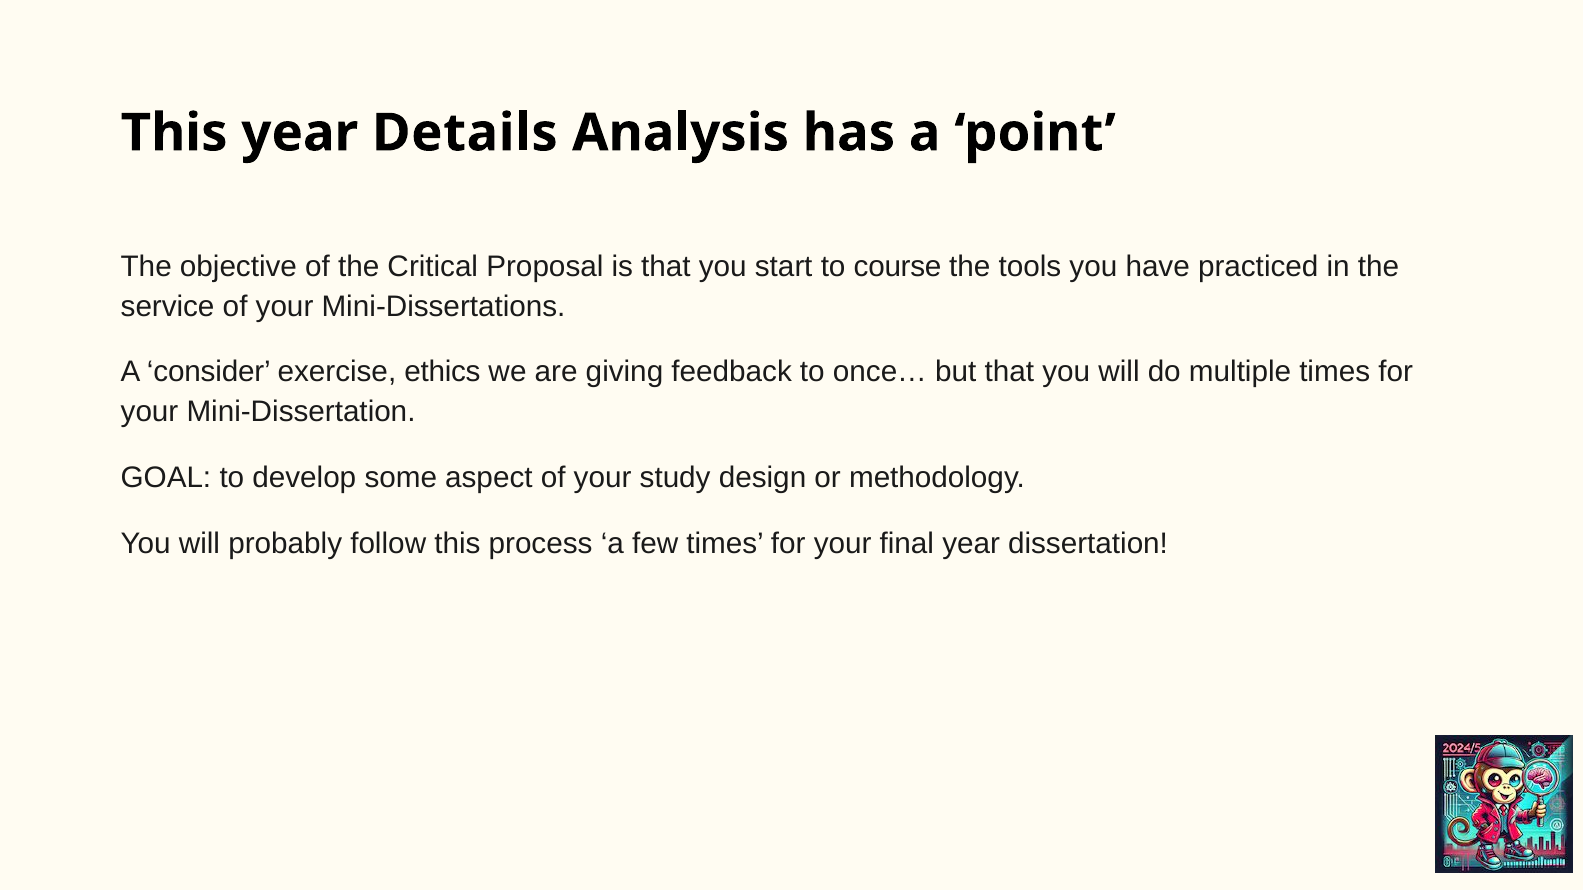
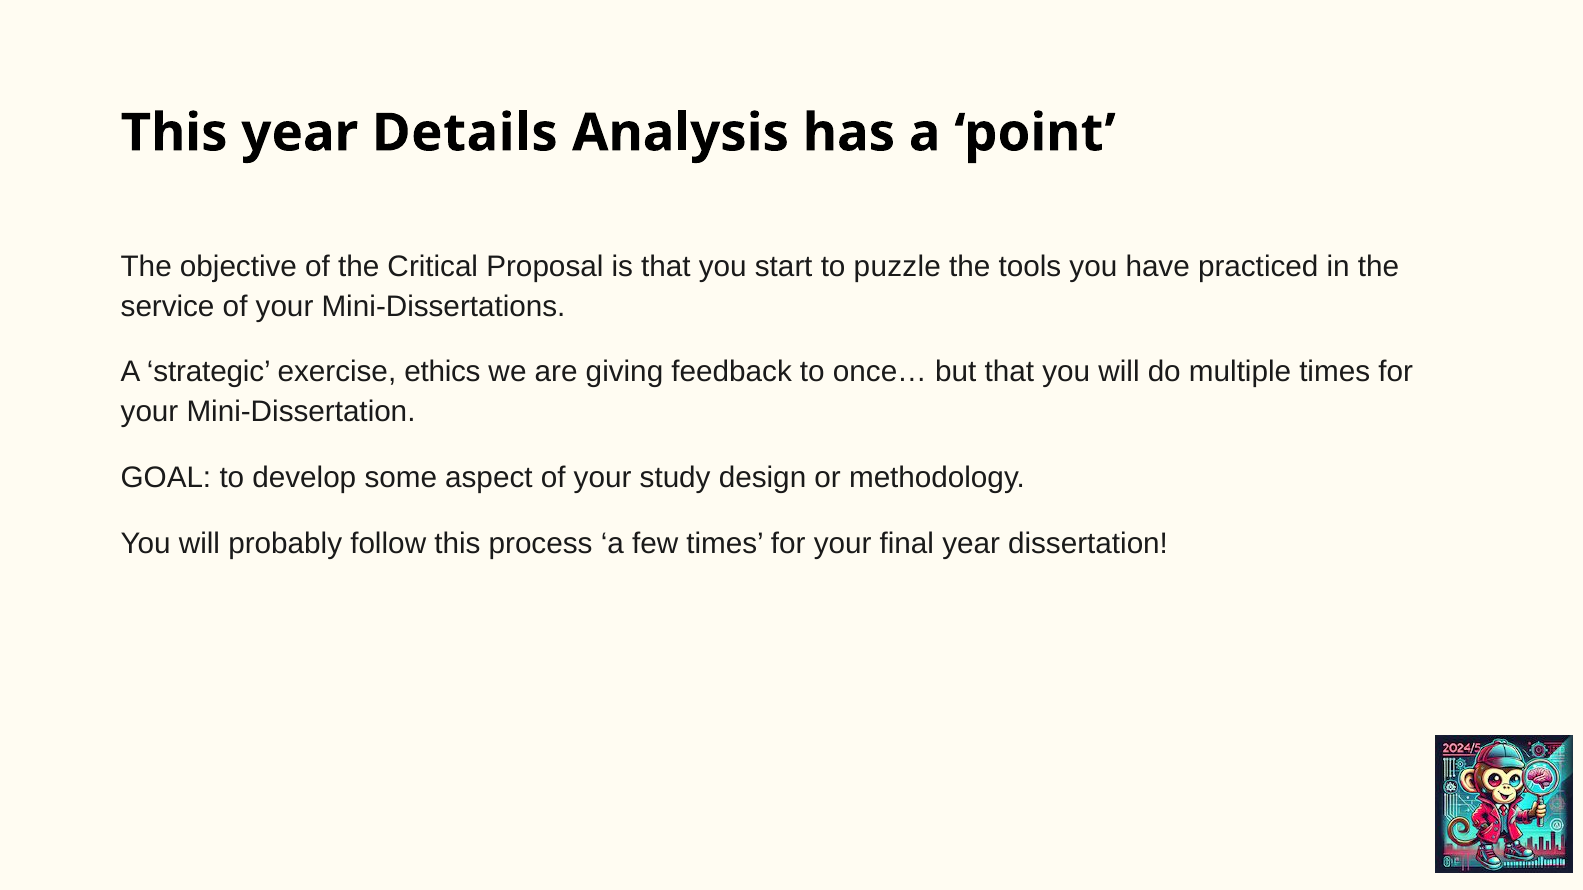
course: course -> puzzle (897, 267)
consider: consider -> strategic (209, 372)
